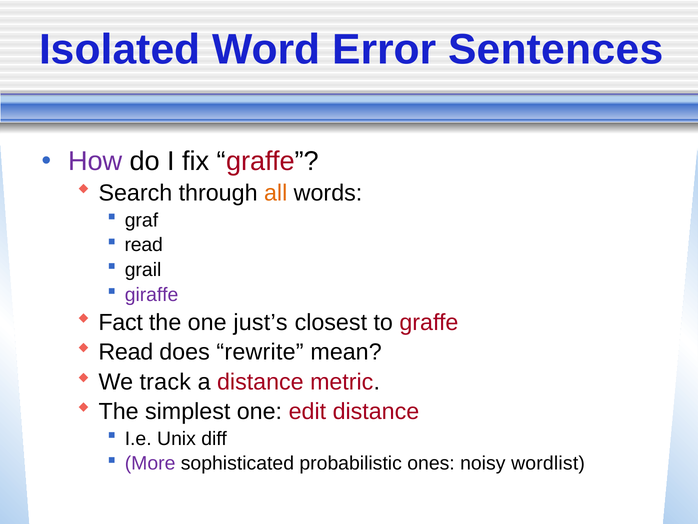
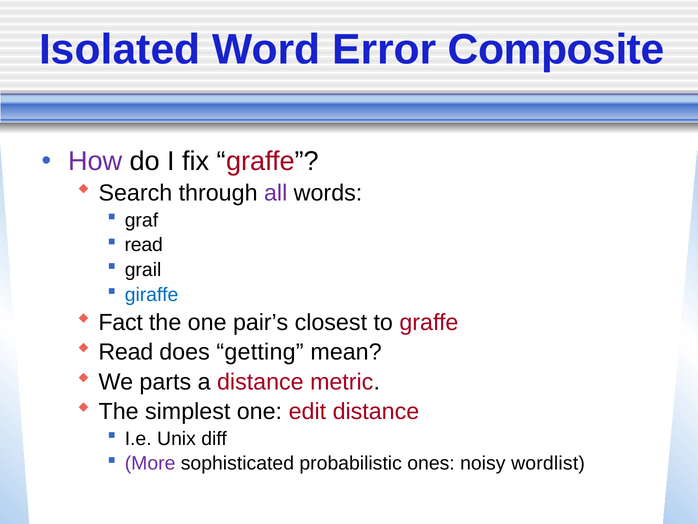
Sentences: Sentences -> Composite (556, 50)
all colour: orange -> purple (276, 193)
giraffe colour: purple -> blue (152, 294)
just’s: just’s -> pair’s (261, 322)
rewrite: rewrite -> getting (260, 352)
track: track -> parts (165, 382)
